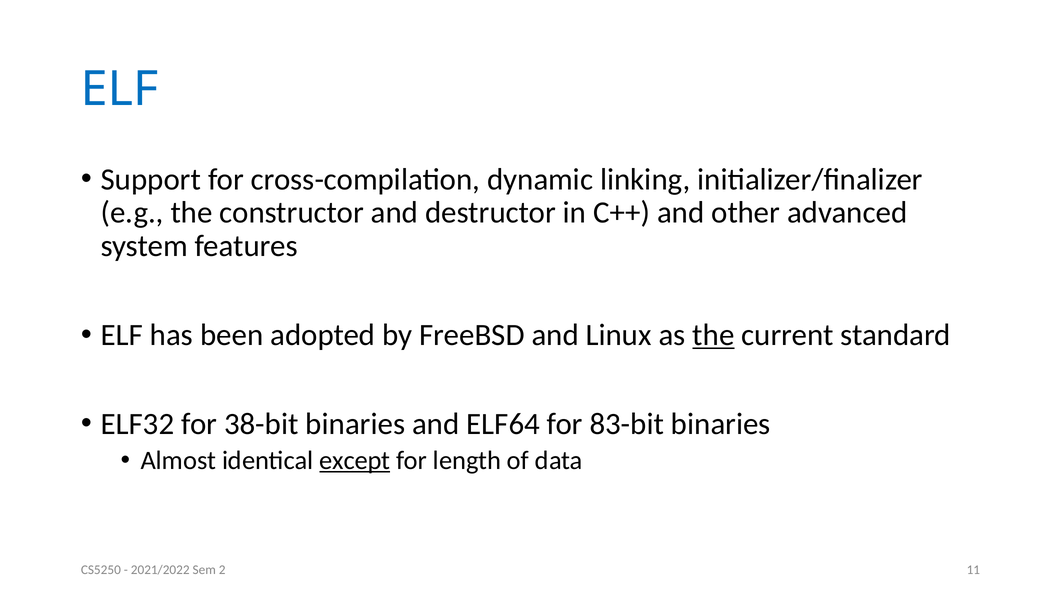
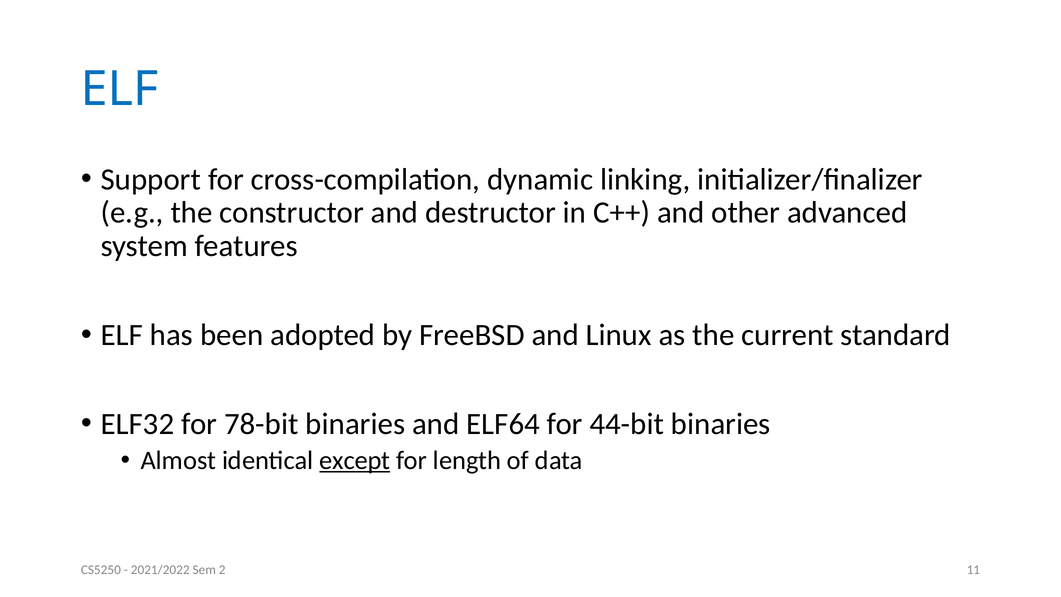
the underline: present -> none (713, 335)
38-bit: 38-bit -> 78-bit (261, 424)
83-bit: 83-bit -> 44-bit (627, 424)
